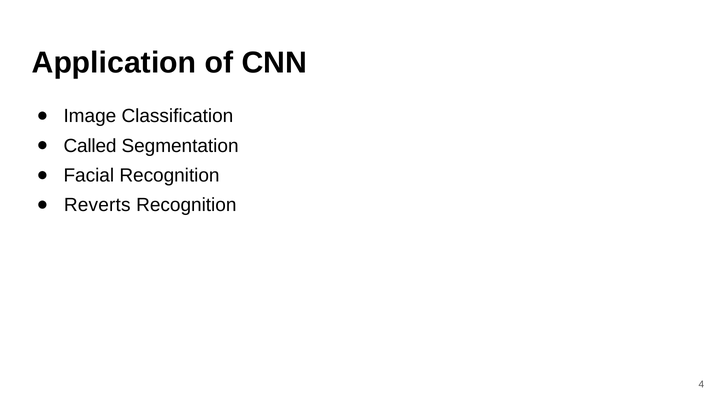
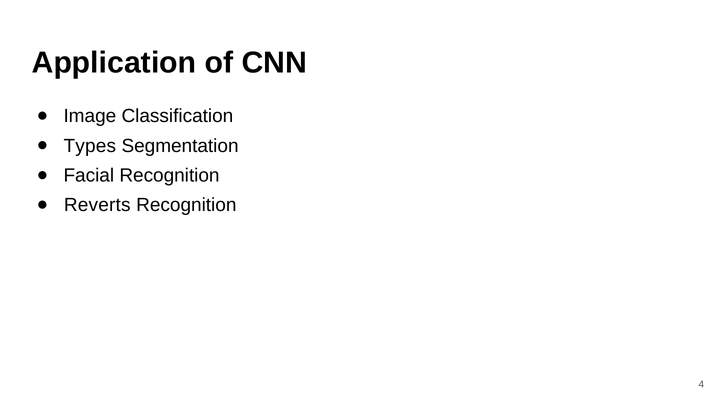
Called: Called -> Types (90, 146)
